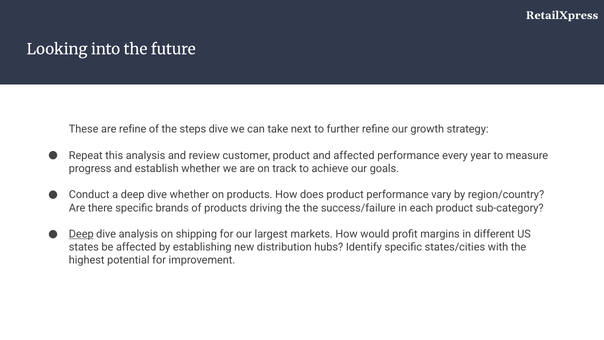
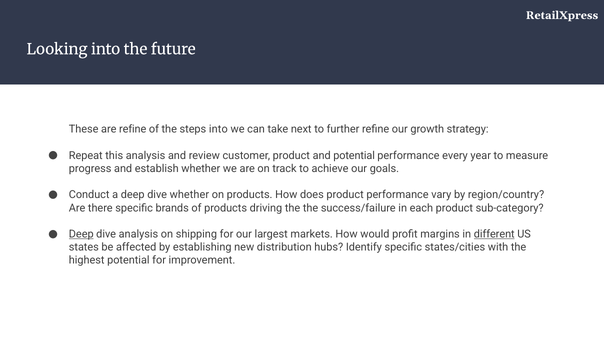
steps dive: dive -> into (218, 129)
and affected: affected -> potential (354, 155)
different underline: none -> present (494, 234)
